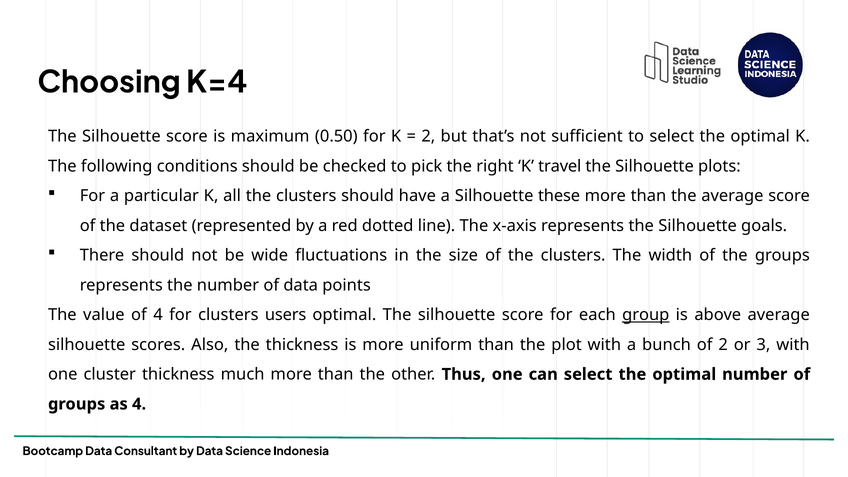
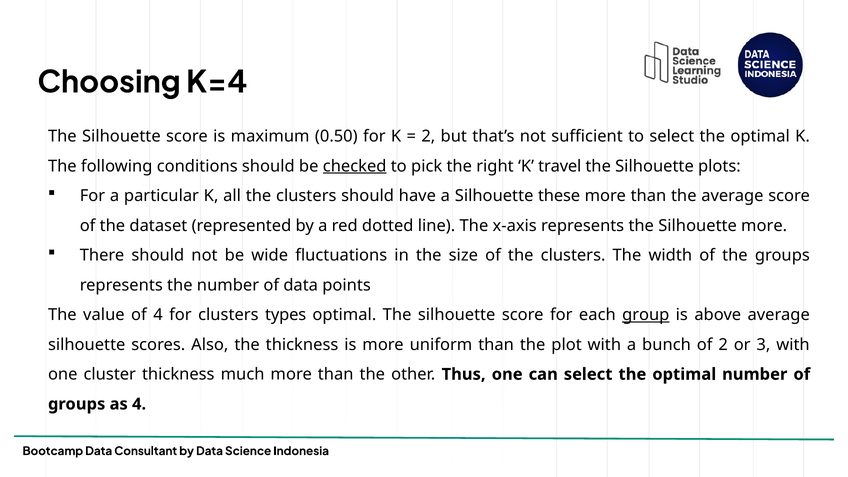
checked underline: none -> present (355, 166)
Silhouette goals: goals -> more (764, 226)
users: users -> types (286, 315)
